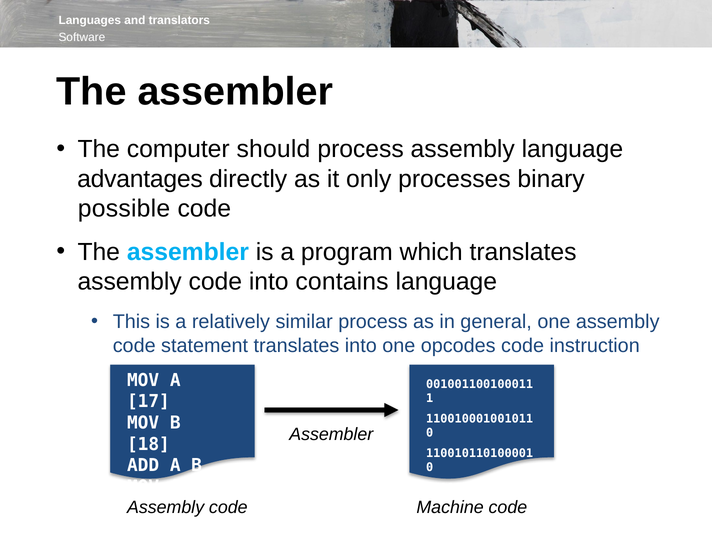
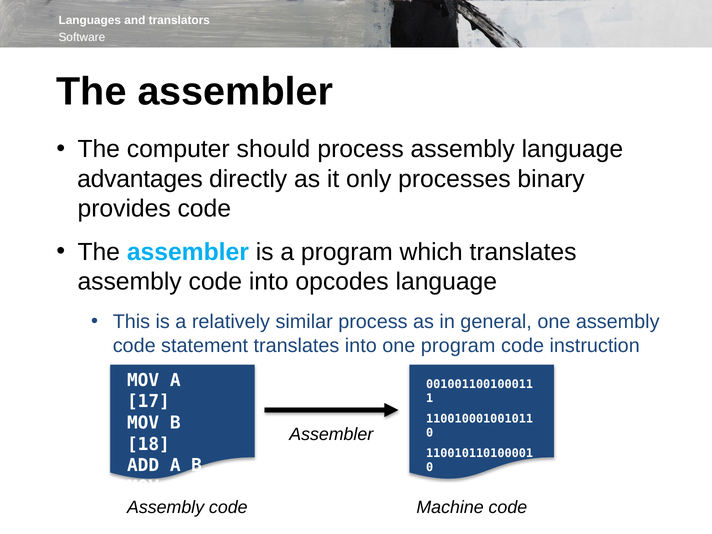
possible: possible -> provides (124, 209)
contains: contains -> opcodes (342, 282)
one opcodes: opcodes -> program (458, 346)
